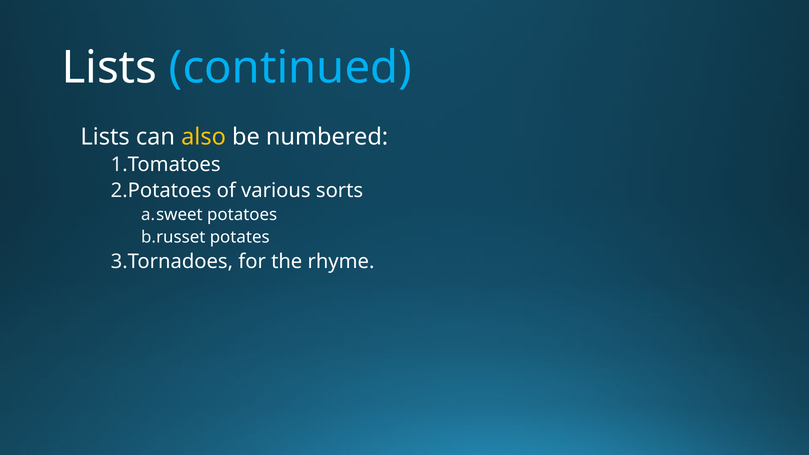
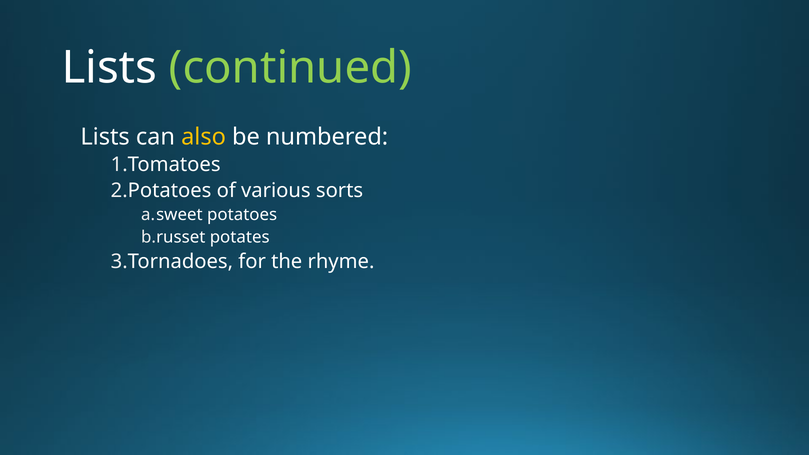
continued colour: light blue -> light green (290, 68)
